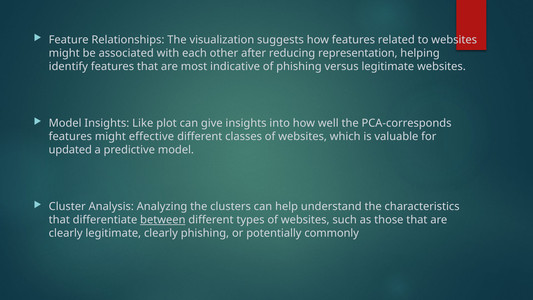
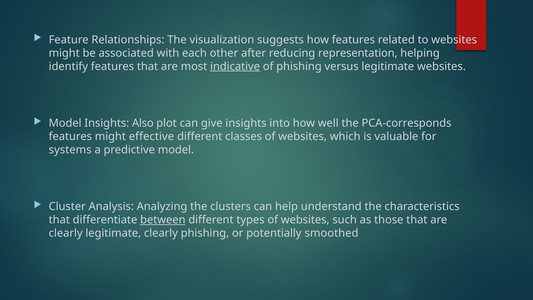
indicative underline: none -> present (235, 66)
Like: Like -> Also (143, 123)
updated: updated -> systems (70, 150)
commonly: commonly -> smoothed (332, 233)
